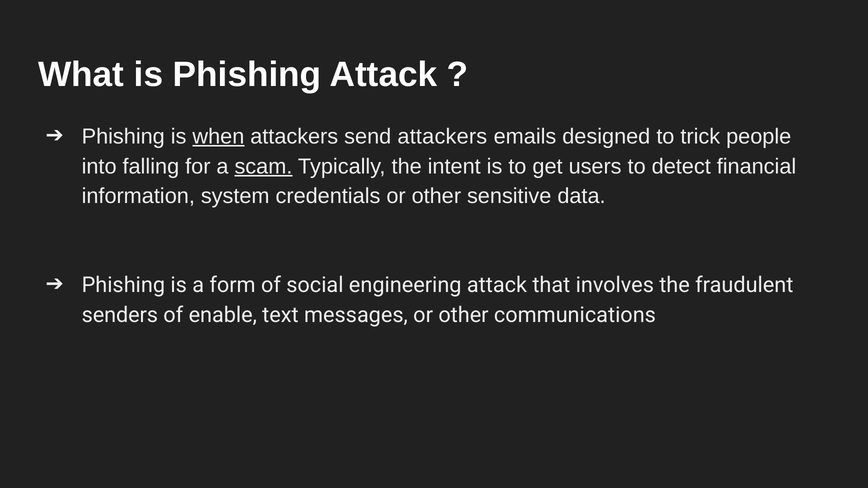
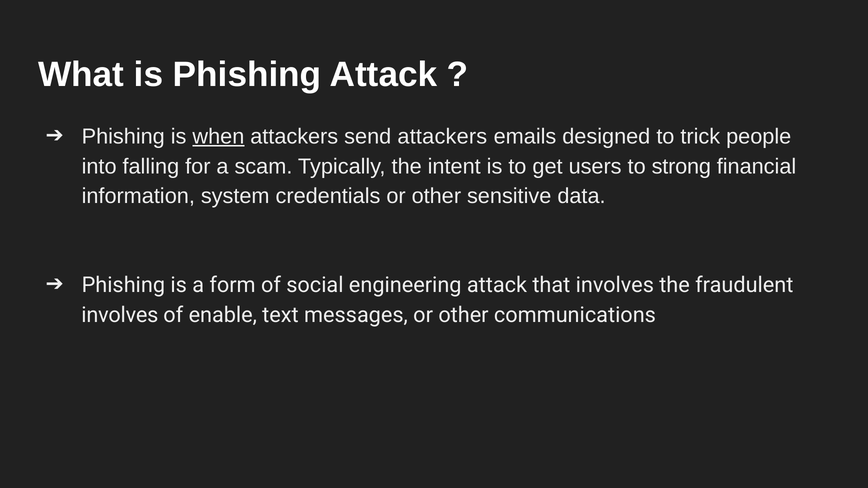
scam underline: present -> none (263, 166)
detect: detect -> strong (681, 166)
senders: senders -> involves (120, 315)
